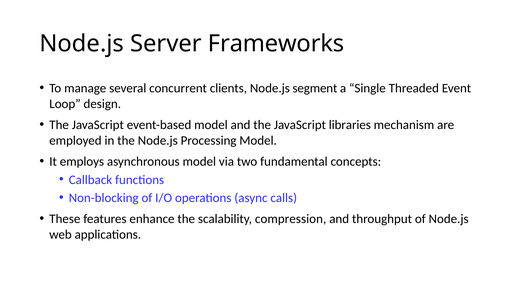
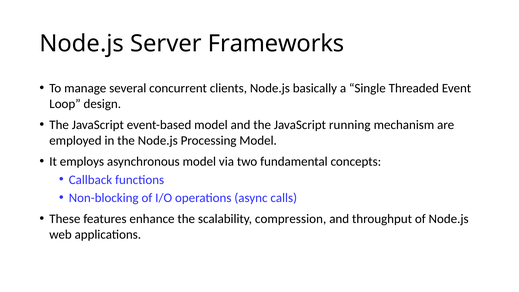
segment: segment -> basically (315, 88)
libraries: libraries -> running (350, 125)
